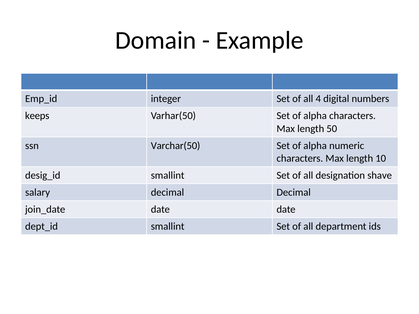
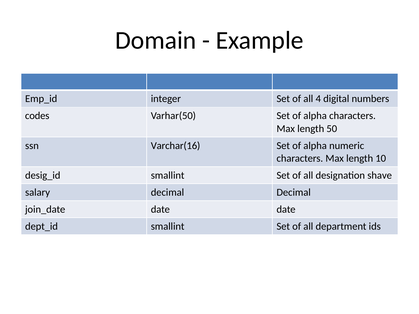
keeps: keeps -> codes (37, 116)
Varchar(50: Varchar(50 -> Varchar(16 (176, 146)
